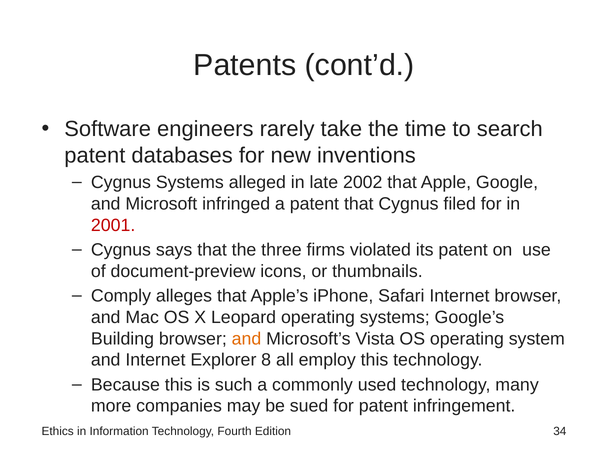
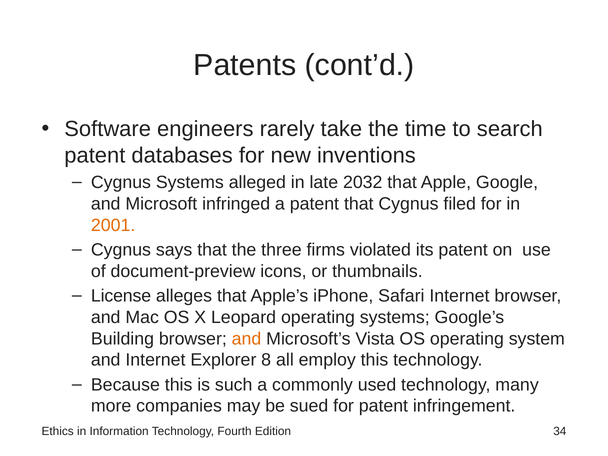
2002: 2002 -> 2032 (363, 183)
2001 colour: red -> orange (113, 225)
Comply: Comply -> License (121, 296)
